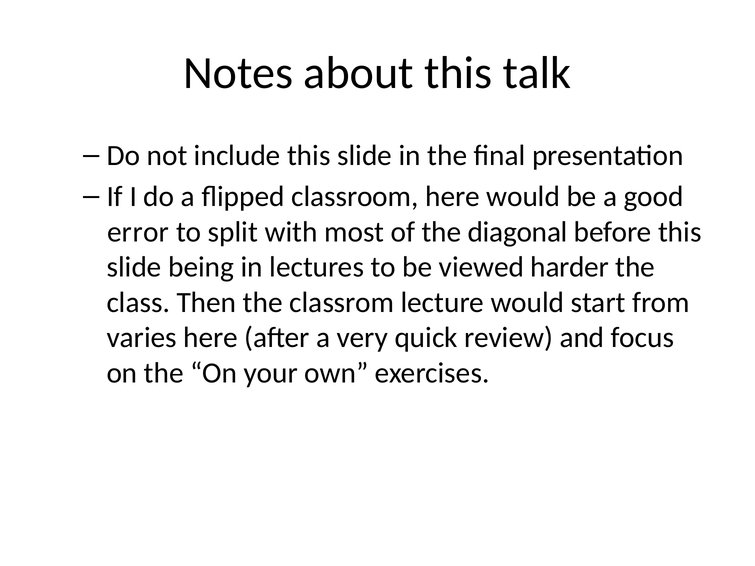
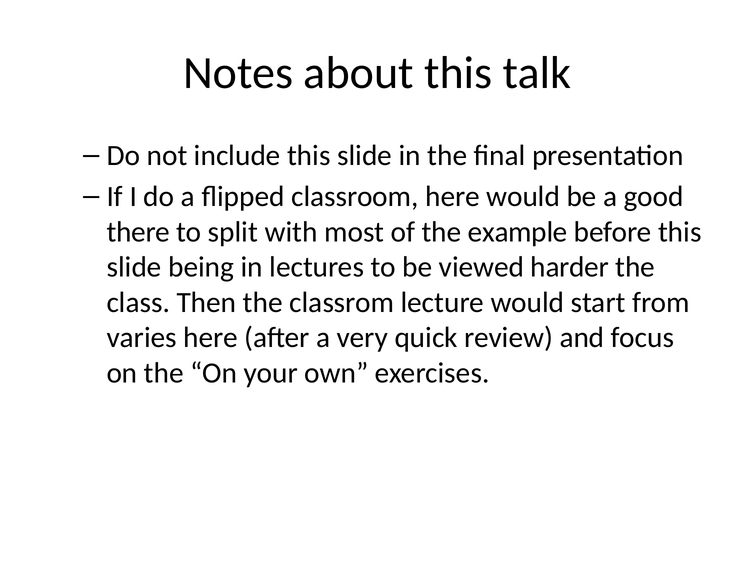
error: error -> there (138, 232)
diagonal: diagonal -> example (518, 232)
